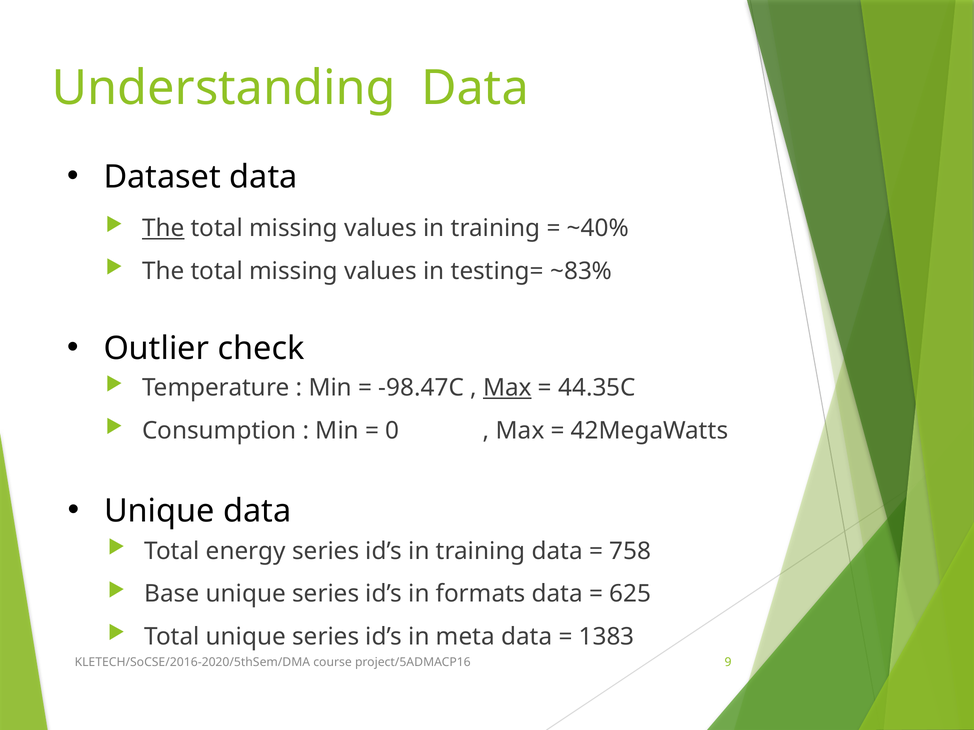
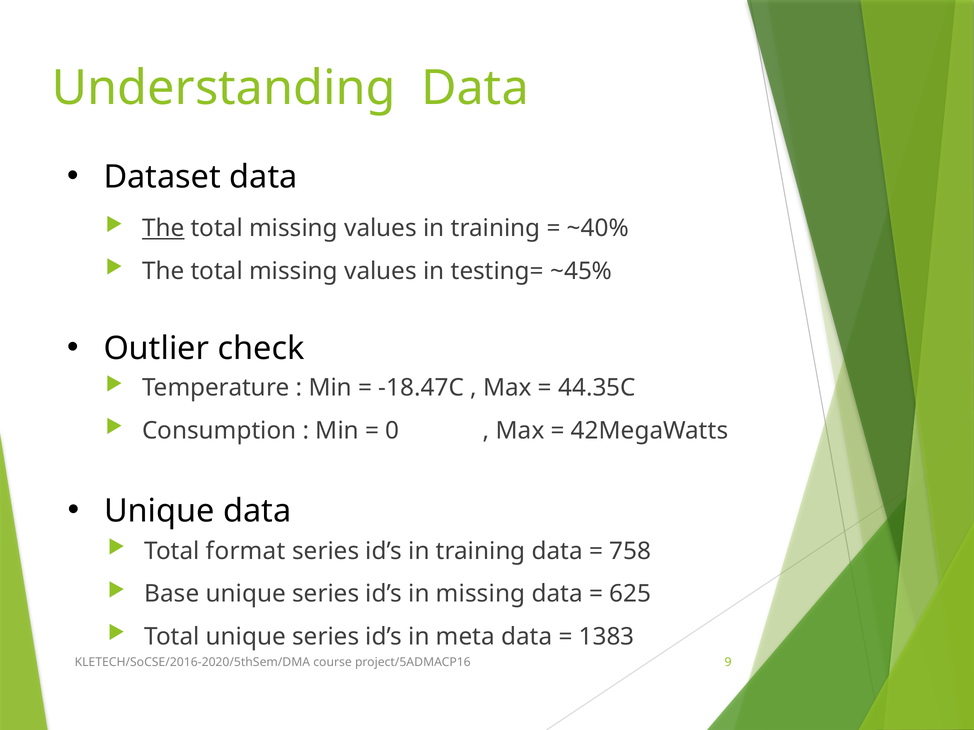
~83%: ~83% -> ~45% (581, 271)
-98.47C: -98.47C -> -18.47C (421, 388)
Max underline: present -> none (507, 388)
energy: energy -> format (246, 551)
in formats: formats -> missing (481, 594)
